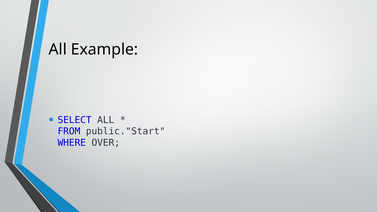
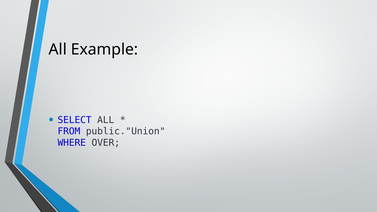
public."Start: public."Start -> public."Union (126, 131)
